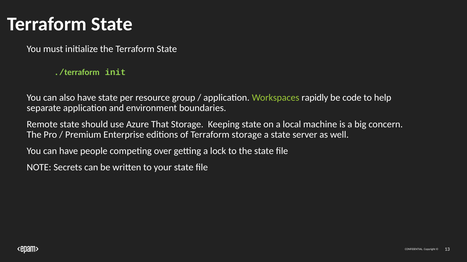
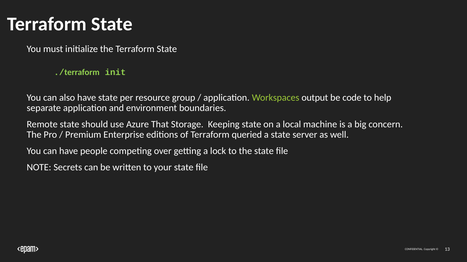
rapidly: rapidly -> output (315, 98)
Terraform storage: storage -> queried (247, 135)
